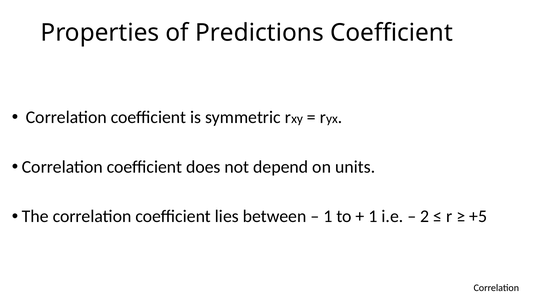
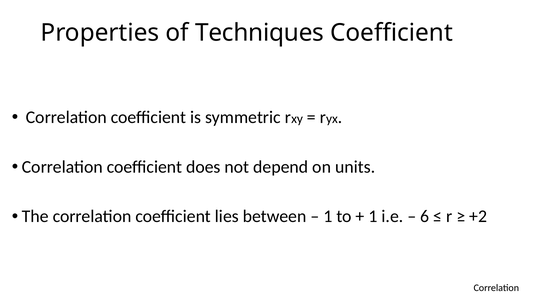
Predictions: Predictions -> Techniques (260, 33)
2: 2 -> 6 (425, 216)
+5: +5 -> +2 (478, 216)
